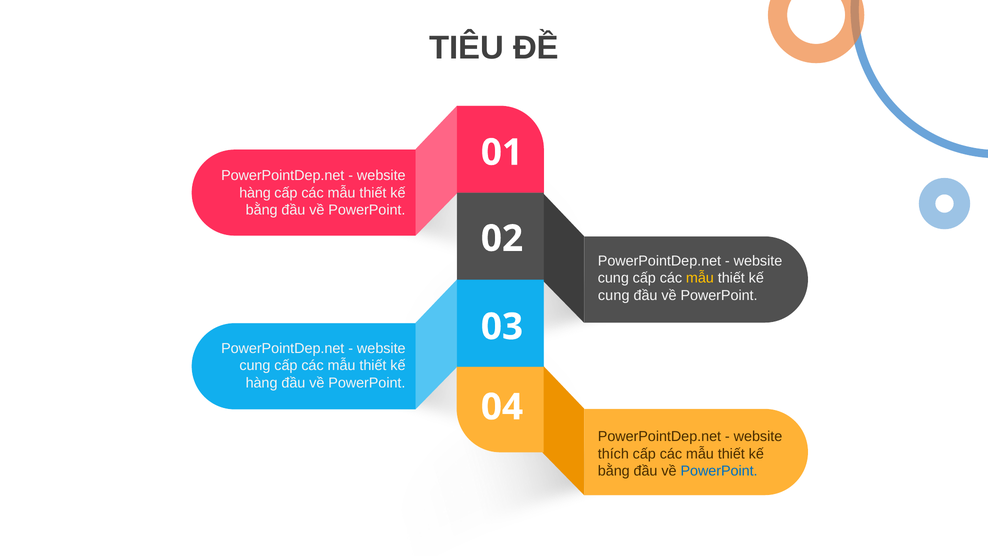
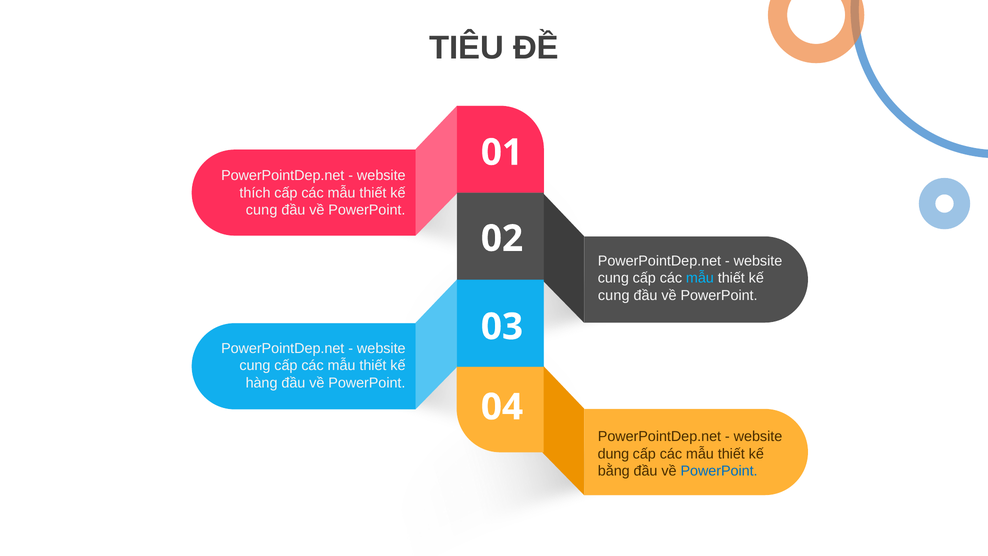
hàng: hàng -> thích (255, 193)
bằng: bằng -> cung (262, 210)
mẫu colour: yellow -> light blue (700, 278)
thích: thích -> dung (613, 454)
